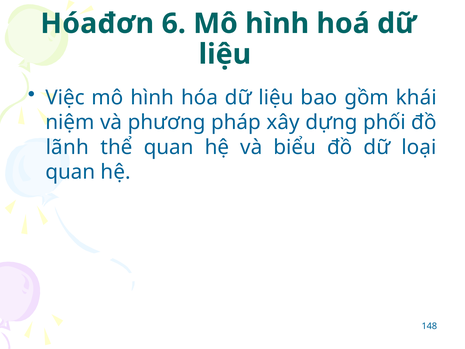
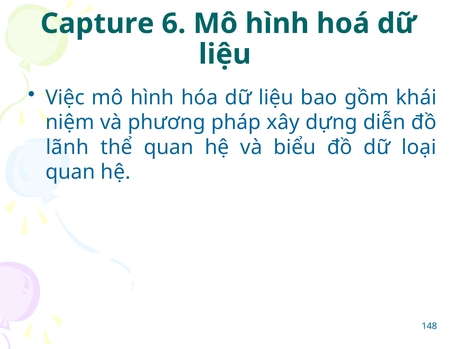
Hóađơn: Hóađơn -> Capture (97, 24)
phối: phối -> diễn (384, 122)
